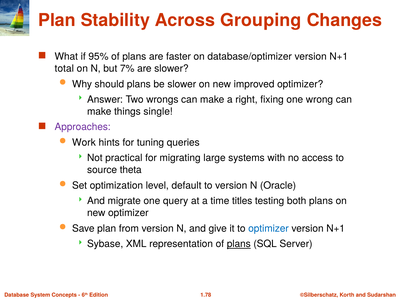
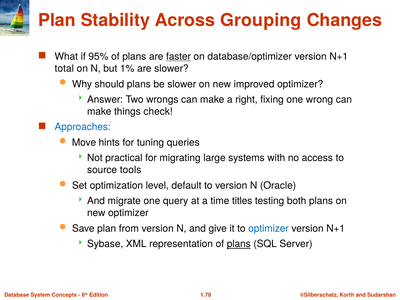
faster underline: none -> present (179, 57)
7%: 7% -> 1% (127, 69)
single: single -> check (158, 112)
Approaches colour: purple -> blue (83, 127)
Work: Work -> Move (84, 143)
theta: theta -> tools (131, 170)
